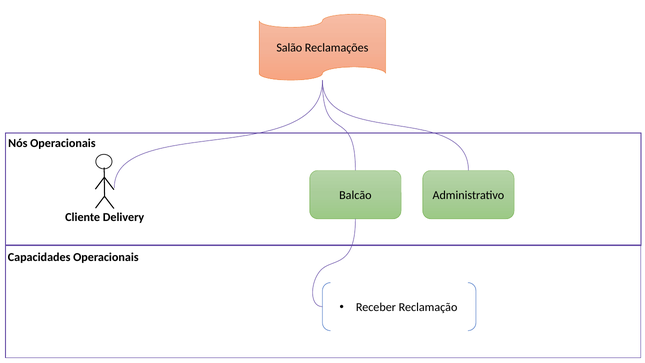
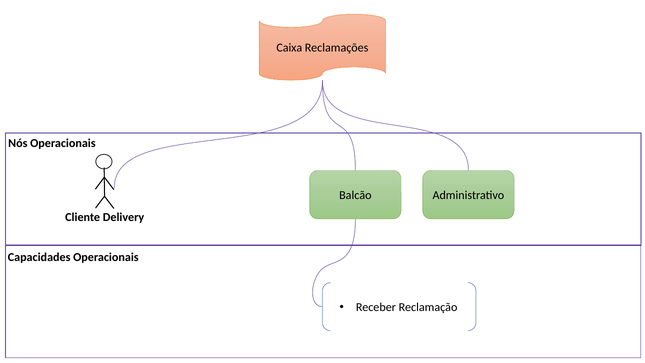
Salão: Salão -> Caixa (289, 48)
